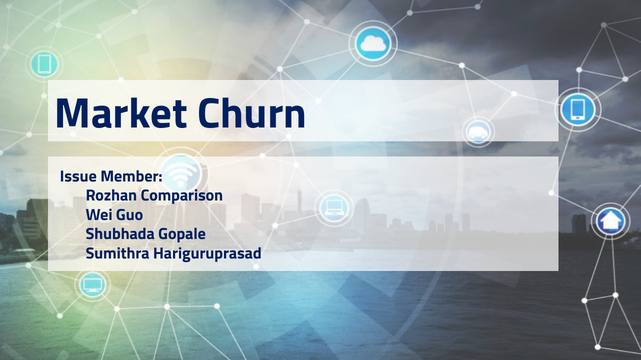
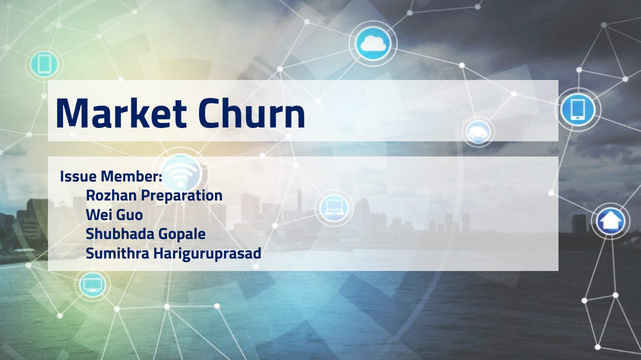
Comparison: Comparison -> Preparation (182, 196)
